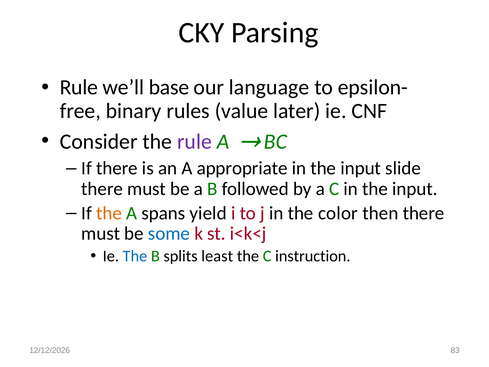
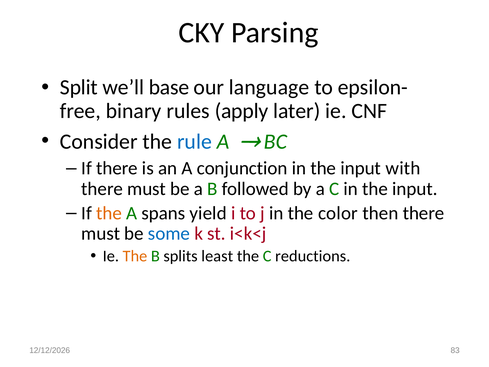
Rule: Rule -> Split (79, 87)
value: value -> apply (241, 111)
rule colour: purple -> blue (194, 142)
appropriate: appropriate -> conjunction (242, 168)
slide: slide -> with (403, 168)
The colour: blue -> orange (135, 256)
instruction: instruction -> reductions (313, 256)
